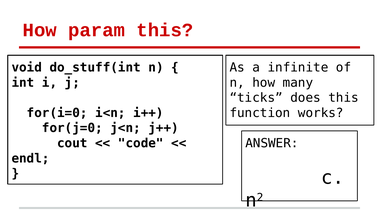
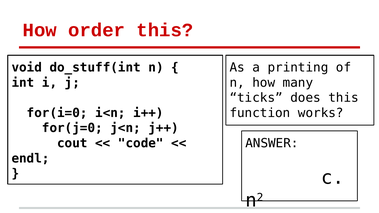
param: param -> order (97, 30)
infinite: infinite -> printing (298, 68)
